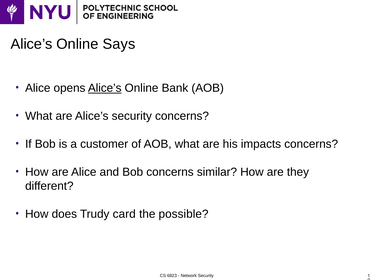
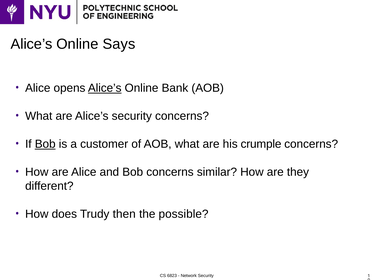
Bob underline: none -> present (45, 144)
impacts: impacts -> crumple (261, 144)
card: card -> then (124, 214)
